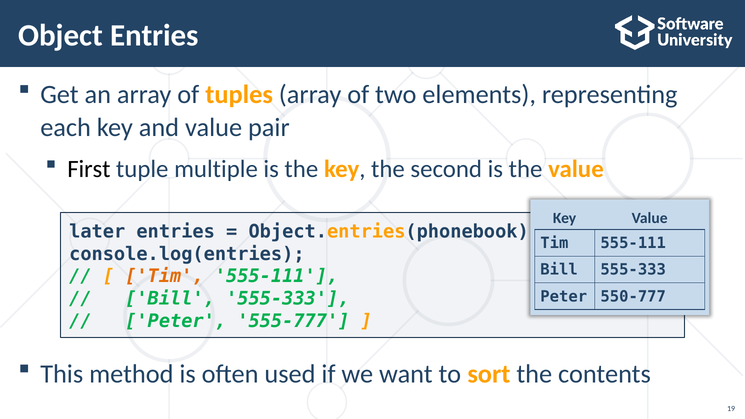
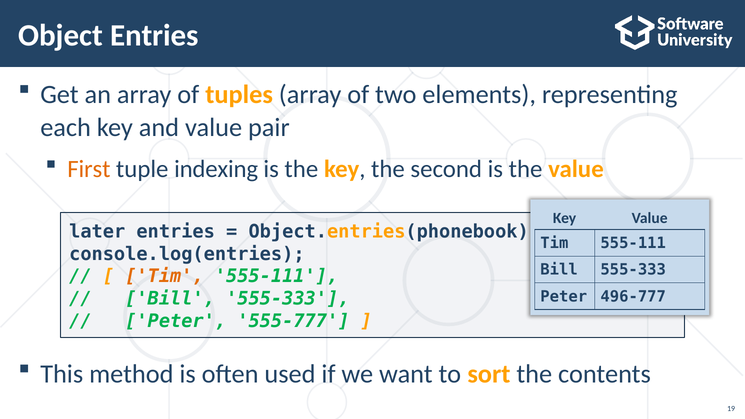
First colour: black -> orange (89, 169)
multiple: multiple -> indexing (216, 169)
550-777: 550-777 -> 496-777 (633, 297)
